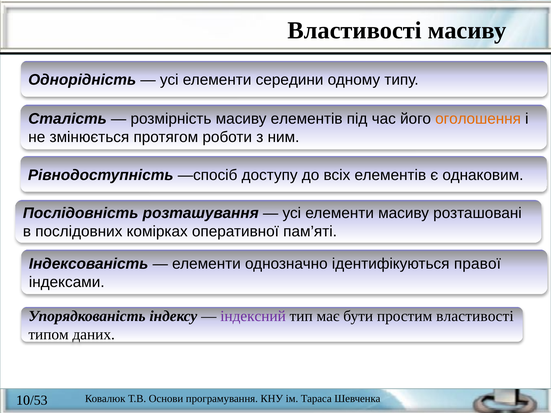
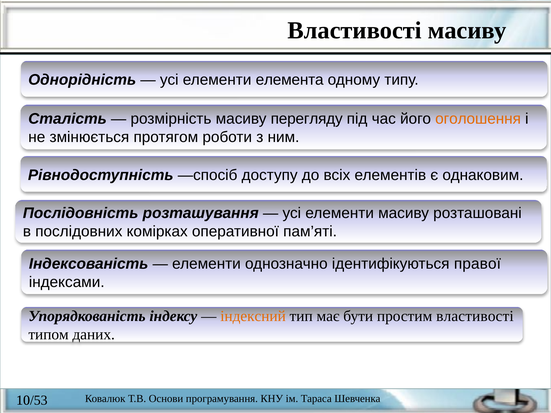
середини: середини -> елемента (290, 80)
масиву елементів: елементів -> перегляду (307, 119)
індексний colour: purple -> orange (253, 316)
